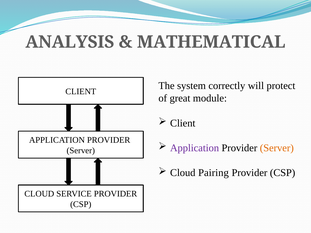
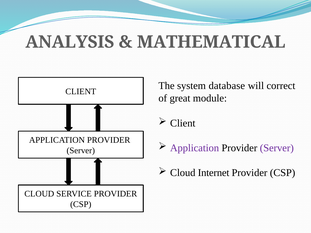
correctly: correctly -> database (227, 86)
protect: protect -> correct (281, 86)
Server colour: orange -> purple (277, 148)
Pairing: Pairing -> Internet (214, 173)
